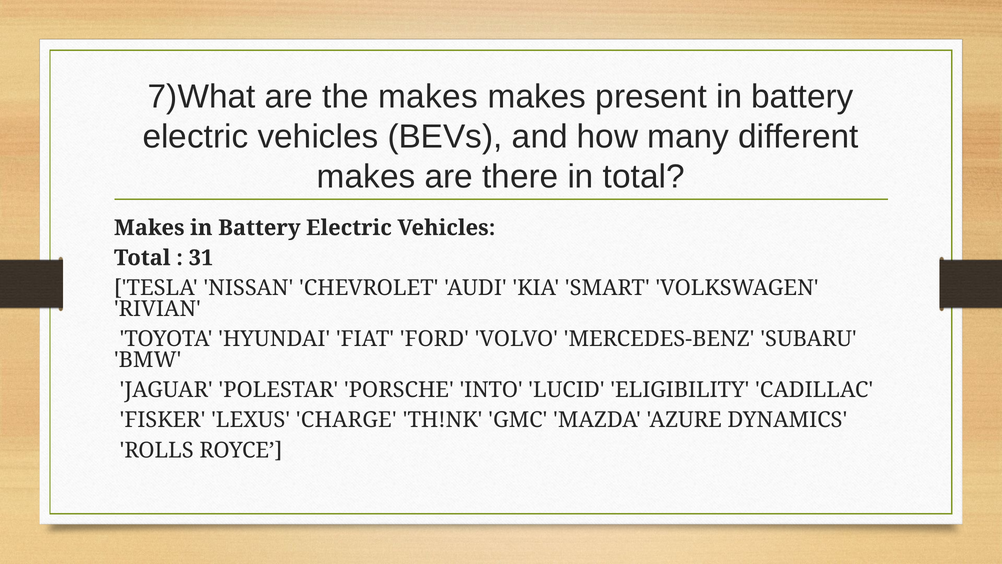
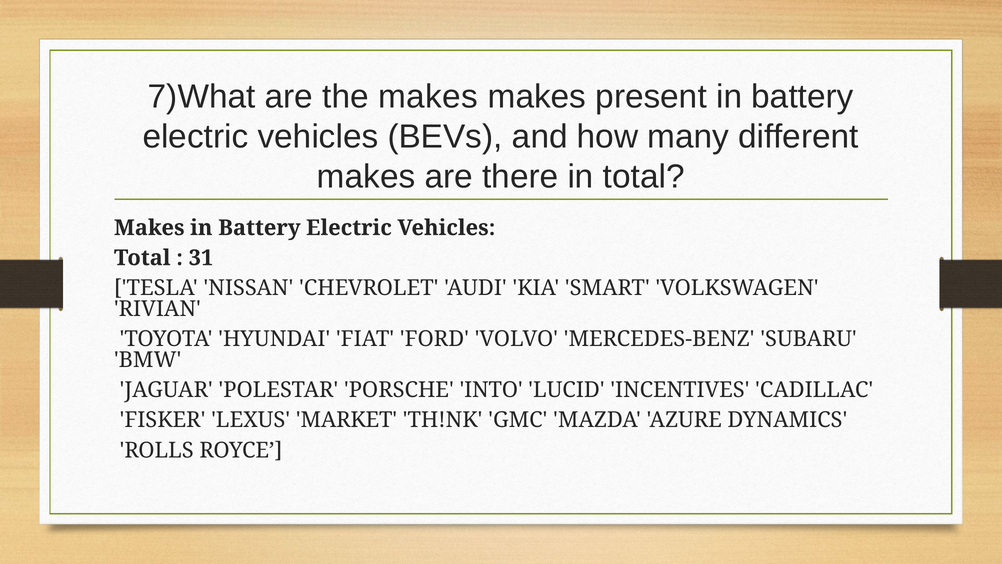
ELIGIBILITY: ELIGIBILITY -> INCENTIVES (680, 390)
CHARGE: CHARGE -> MARKET (346, 420)
